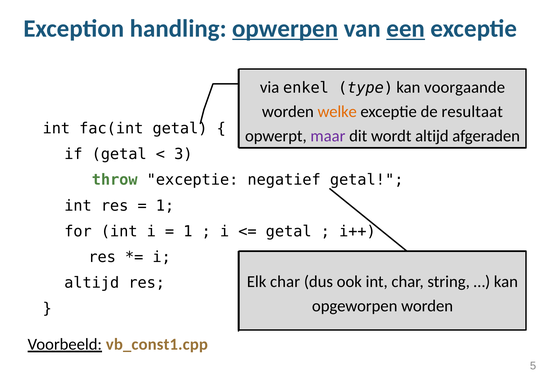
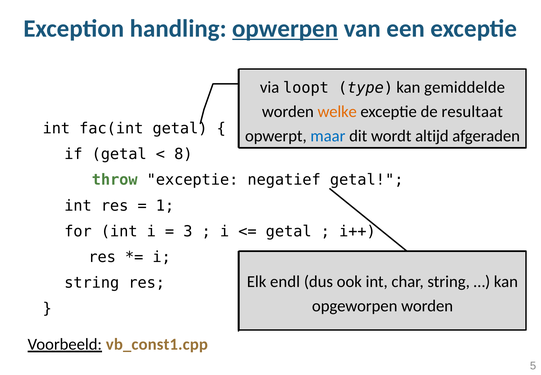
een underline: present -> none (406, 29)
enkel: enkel -> loopt (306, 88)
voorgaande: voorgaande -> gemiddelde (465, 87)
maar colour: purple -> blue (328, 136)
3: 3 -> 8 (183, 154)
1: 1 -> 3 (188, 231)
Elk char: char -> endl (285, 281)
altijd: altijd -> string (92, 282)
